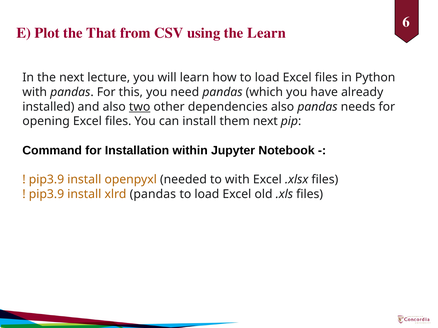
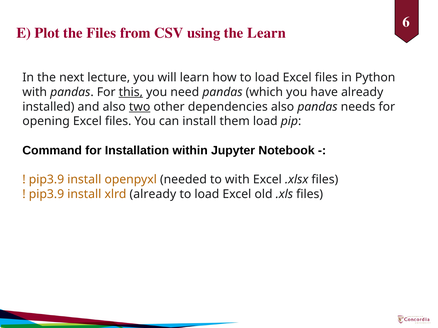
the That: That -> Files (101, 33)
this underline: none -> present (131, 92)
them next: next -> load (265, 121)
xlrd pandas: pandas -> already (153, 194)
